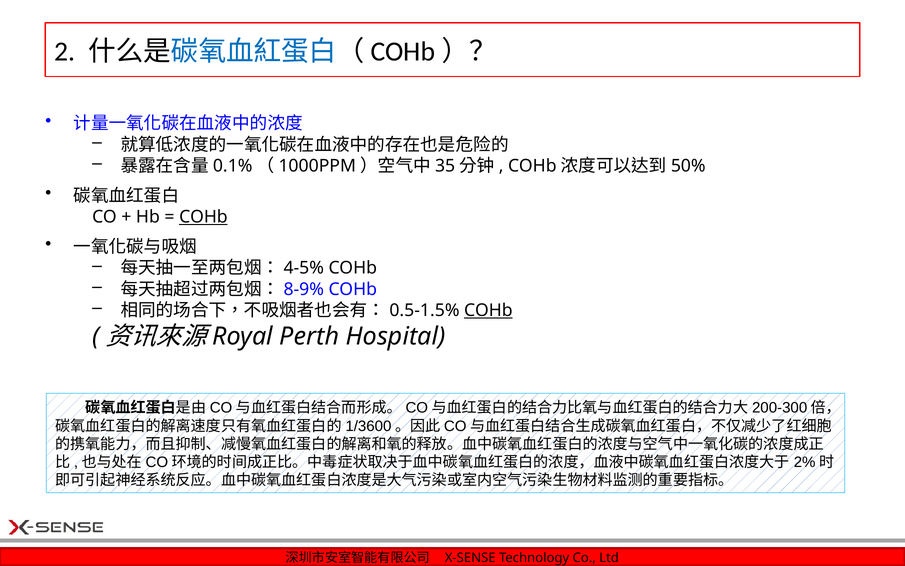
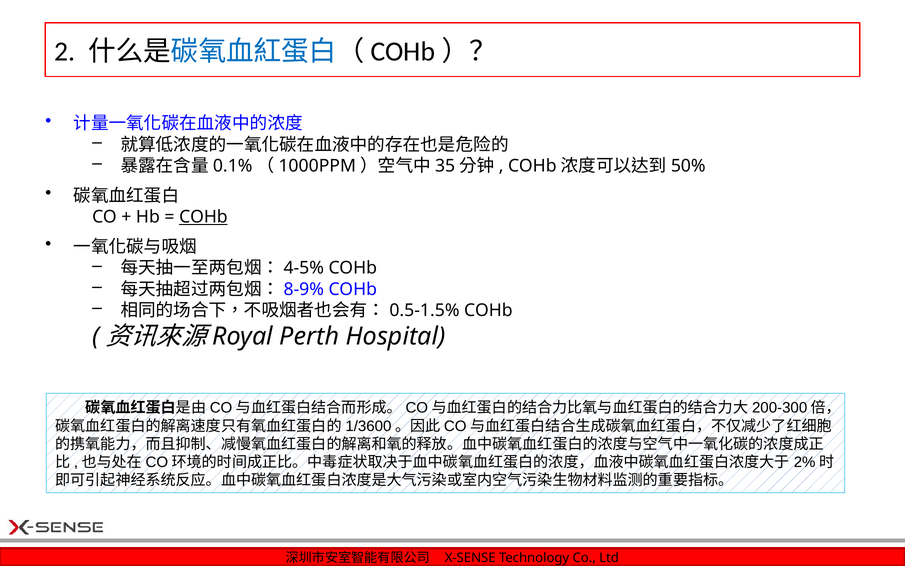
COHb underline: present -> none (488, 310)
